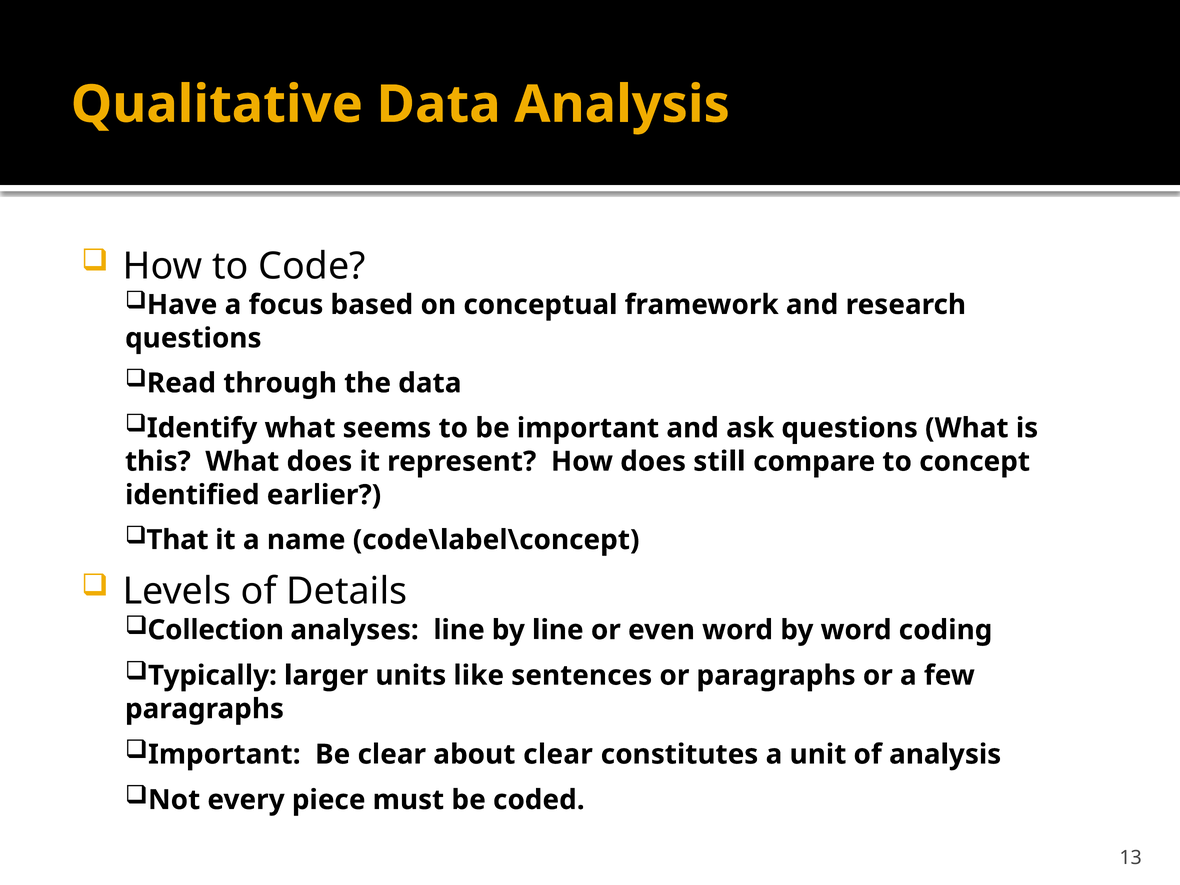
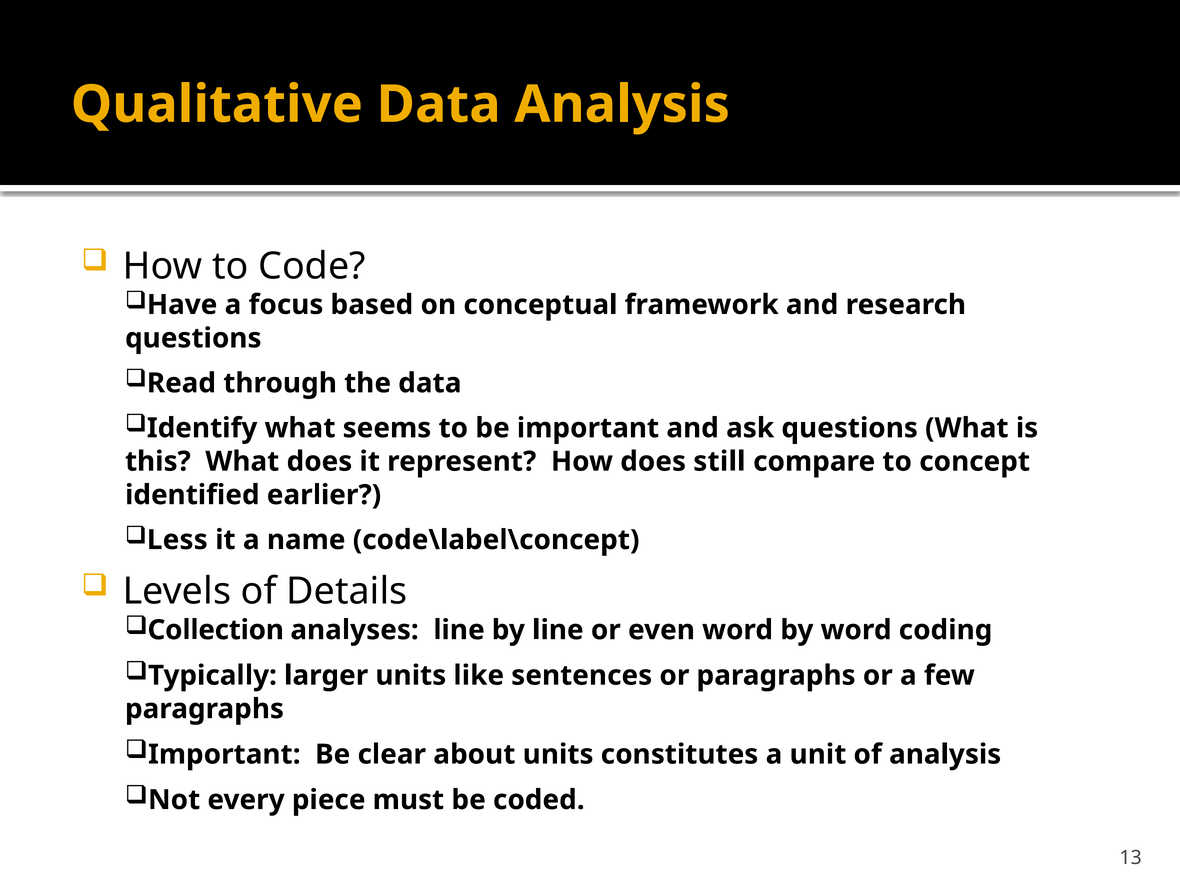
That: That -> Less (177, 540)
about clear: clear -> units (558, 754)
